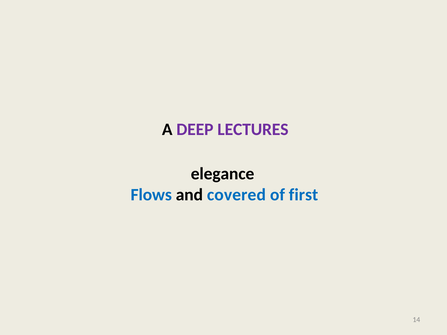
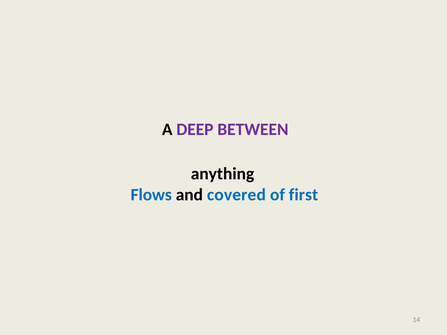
LECTURES: LECTURES -> BETWEEN (253, 129)
elegance: elegance -> anything (222, 174)
